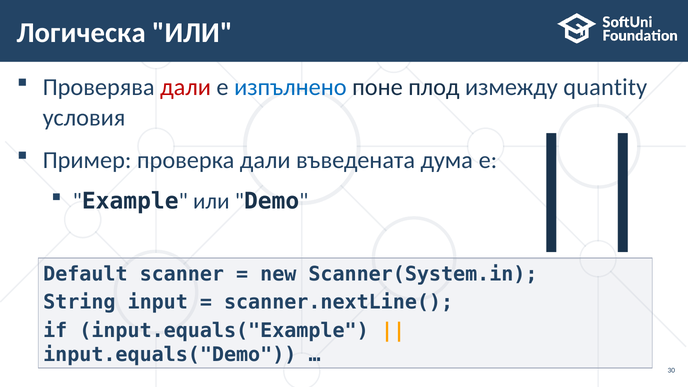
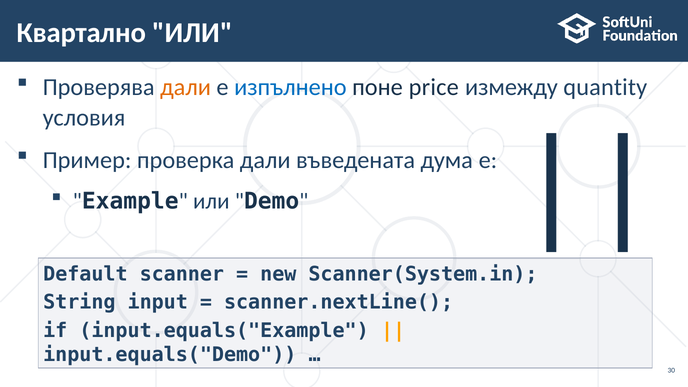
Логическа: Логическа -> Квартално (81, 33)
дали colour: red -> orange (186, 87)
плод: плод -> price (434, 87)
